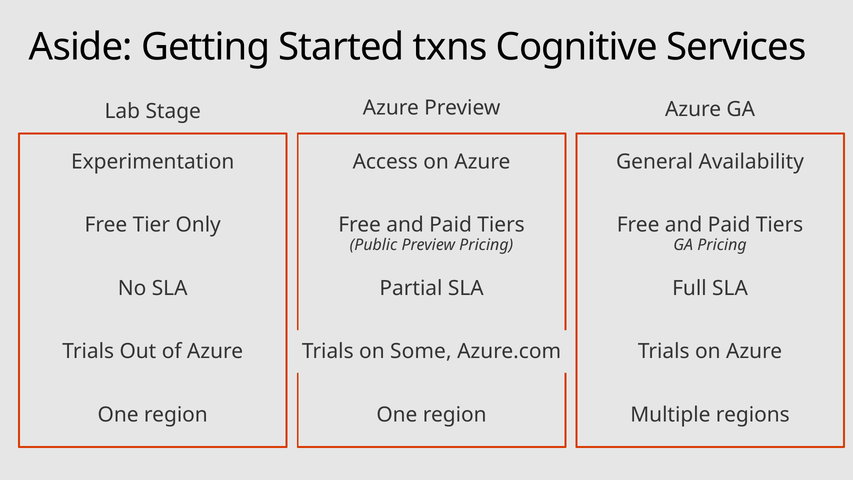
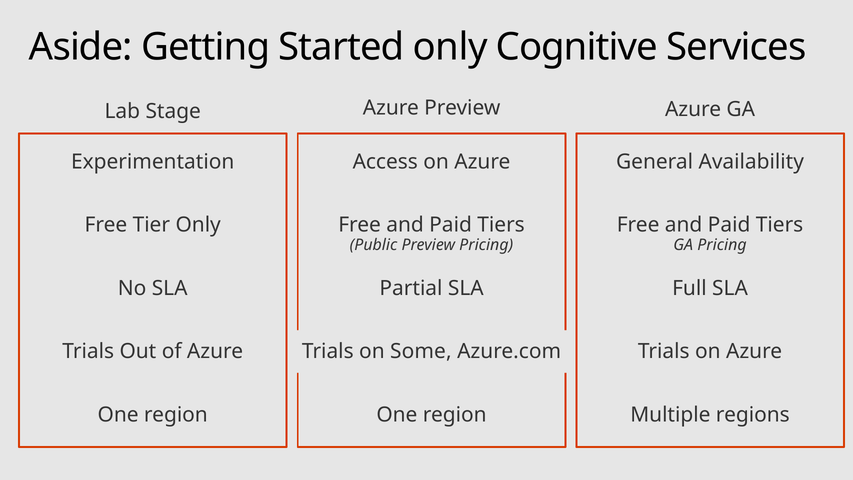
Started txns: txns -> only (450, 47)
